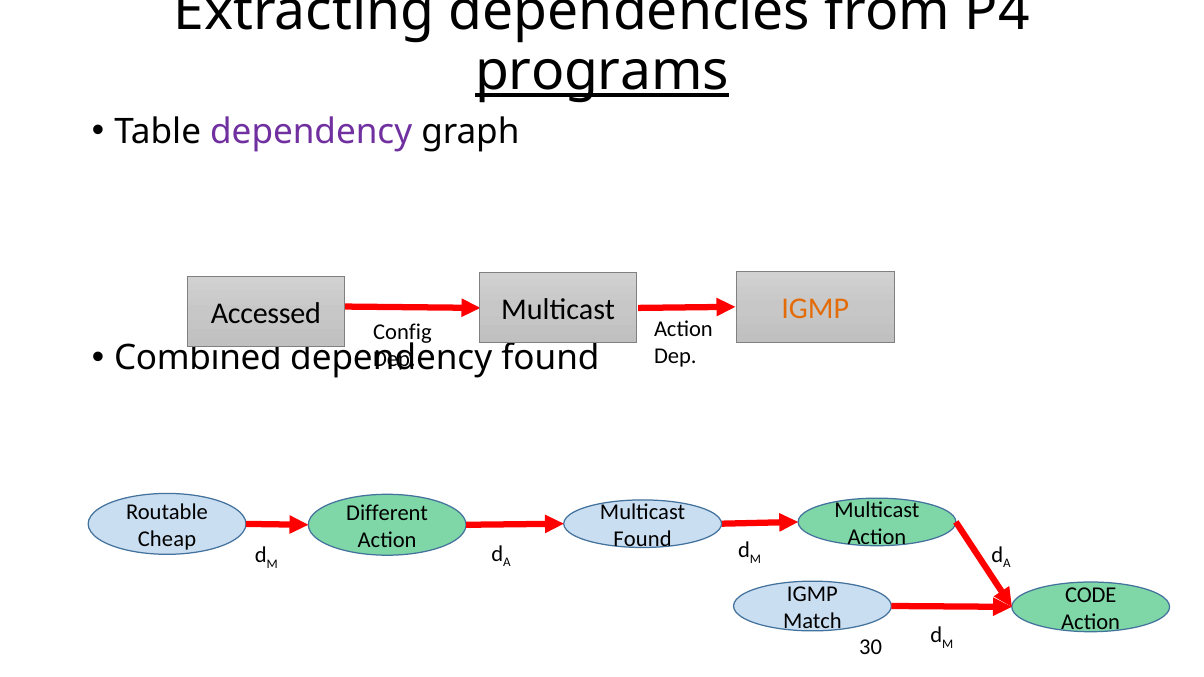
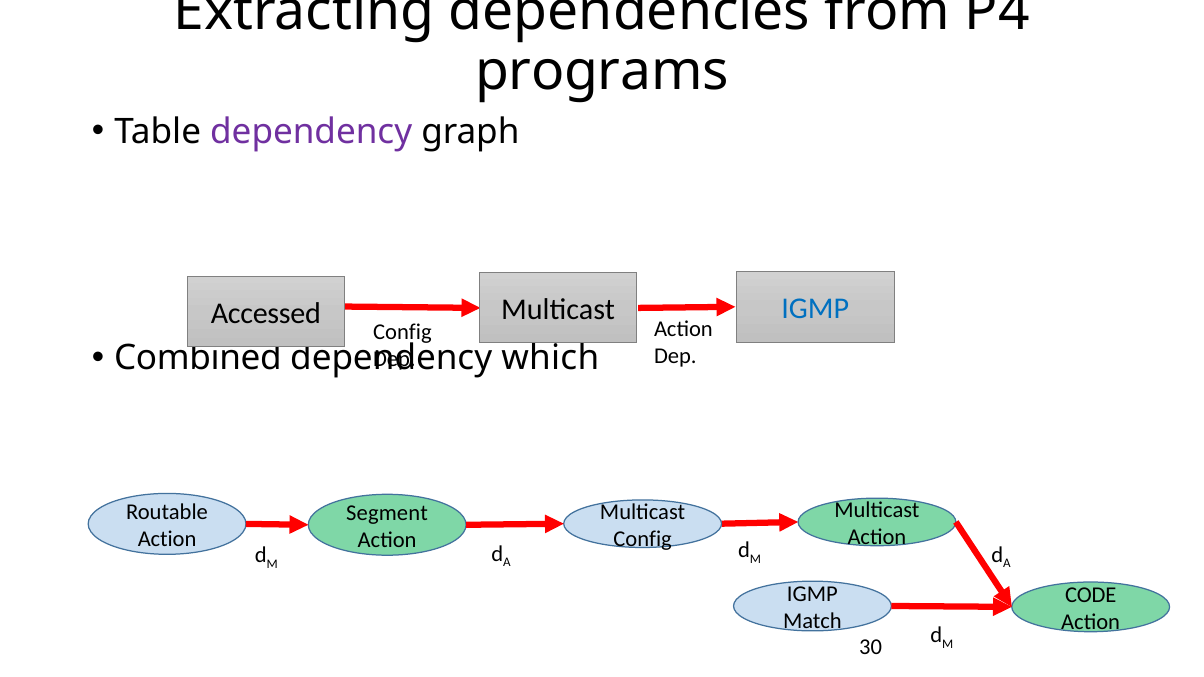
programs underline: present -> none (602, 71)
IGMP colour: orange -> blue (815, 309)
found: found -> which (550, 358)
Different: Different -> Segment (387, 513)
Found: Found -> Config (643, 539)
Cheap: Cheap -> Action (167, 539)
